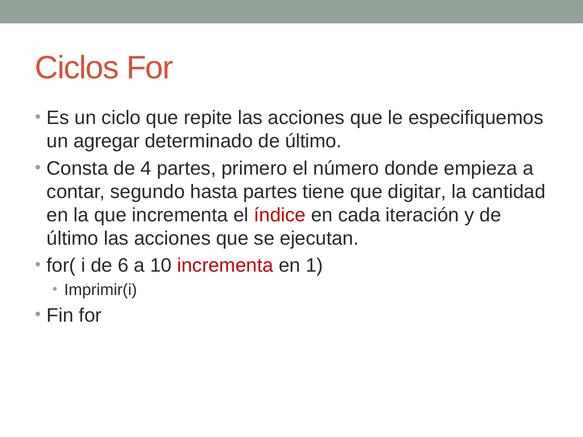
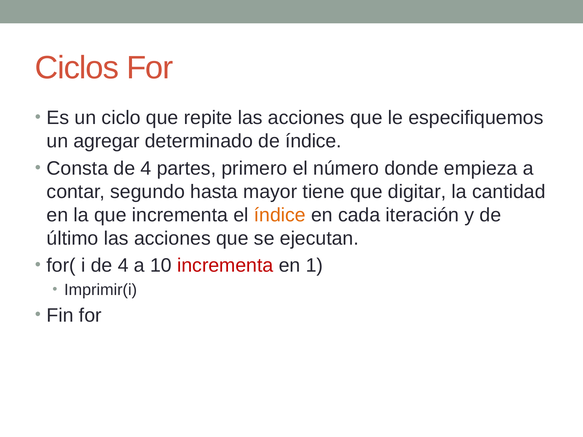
determinado de último: último -> índice (313, 141)
hasta partes: partes -> mayor (270, 192)
índice colour: red -> orange (280, 215)
i de 6: 6 -> 4 (123, 266)
